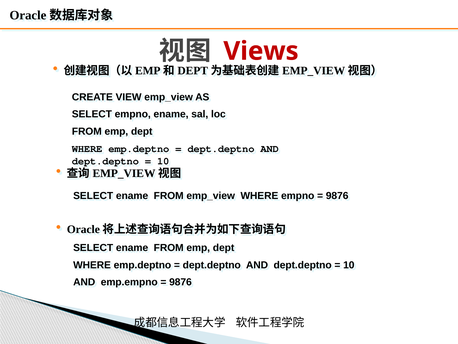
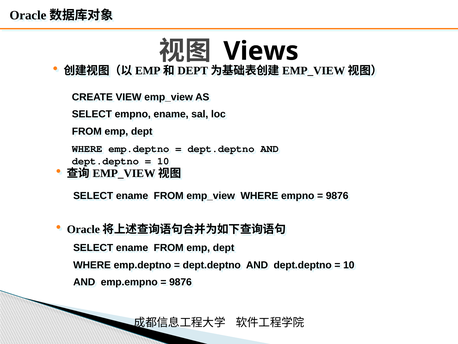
Views colour: red -> black (261, 51)
